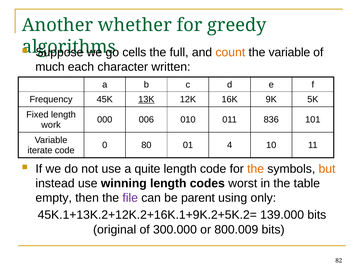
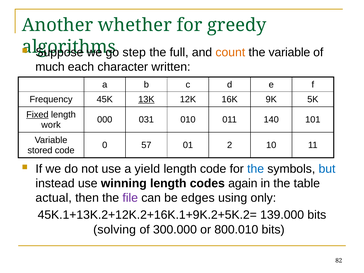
cells: cells -> step (134, 52)
Fixed underline: none -> present (37, 115)
006: 006 -> 031 (146, 120)
836: 836 -> 140 (271, 120)
80: 80 -> 57 (146, 145)
4: 4 -> 2 (230, 145)
iterate: iterate -> stored (40, 150)
quite: quite -> yield (147, 169)
the colour: orange -> blue (256, 169)
but colour: orange -> blue (327, 169)
worst: worst -> again (243, 183)
empty: empty -> actual (54, 198)
parent: parent -> edges (198, 198)
original: original -> solving (115, 230)
800.009: 800.009 -> 800.010 (236, 230)
